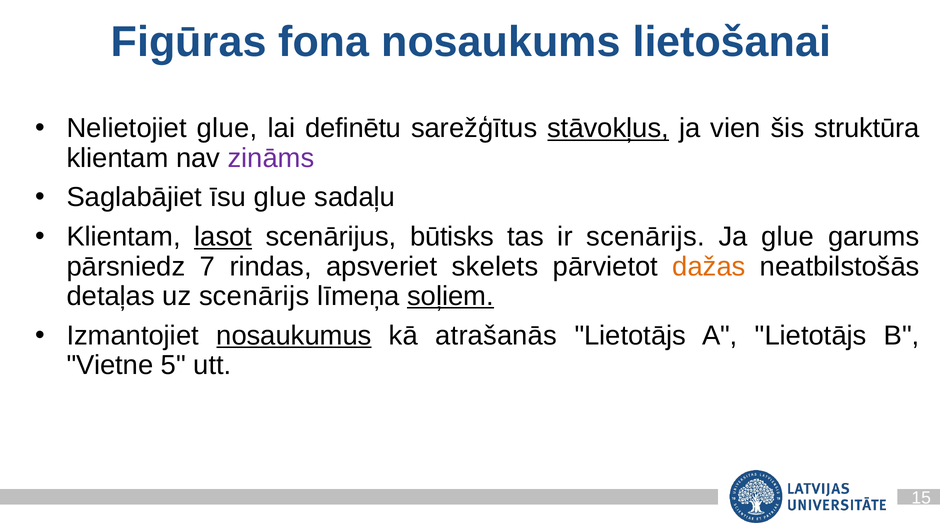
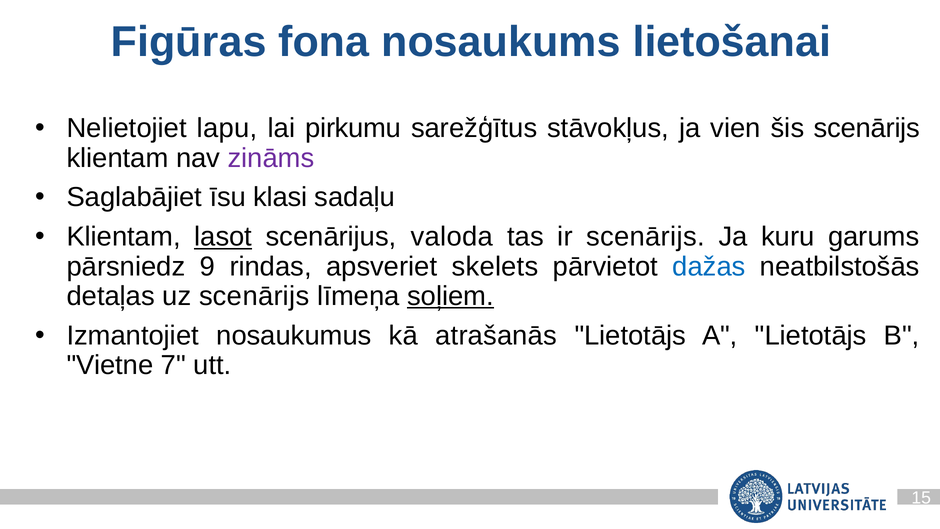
Nelietojiet glue: glue -> lapu (227, 128)
definētu: definētu -> pirkumu (353, 128)
stāvokļus underline: present -> none (608, 128)
šis struktūra: struktūra -> scenārijs (867, 128)
īsu glue: glue -> klasi (280, 197)
būtisks: būtisks -> valoda (452, 237)
Ja glue: glue -> kuru (788, 237)
7: 7 -> 9 (207, 266)
dažas colour: orange -> blue (709, 266)
nosaukumus underline: present -> none (294, 335)
5: 5 -> 7 (173, 365)
